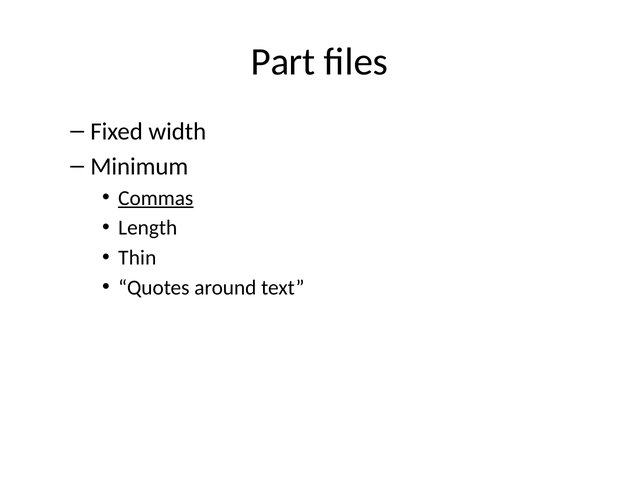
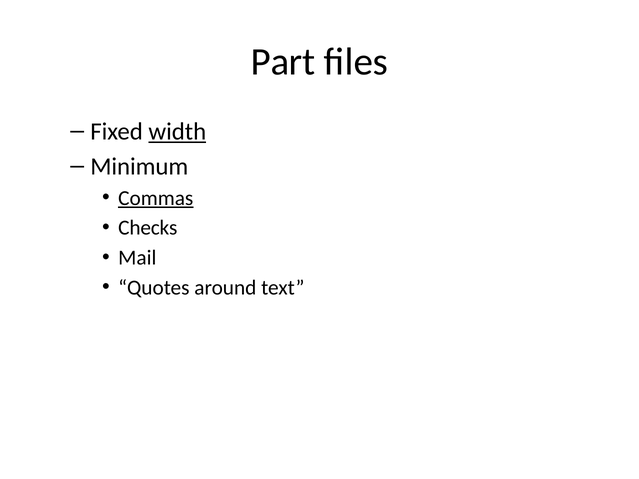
width underline: none -> present (177, 132)
Length: Length -> Checks (148, 228)
Thin: Thin -> Mail (137, 258)
